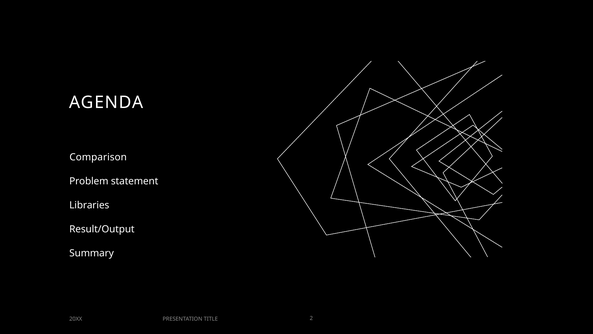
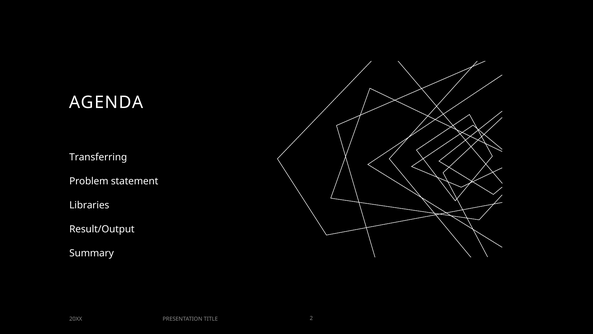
Comparison: Comparison -> Transferring (98, 157)
